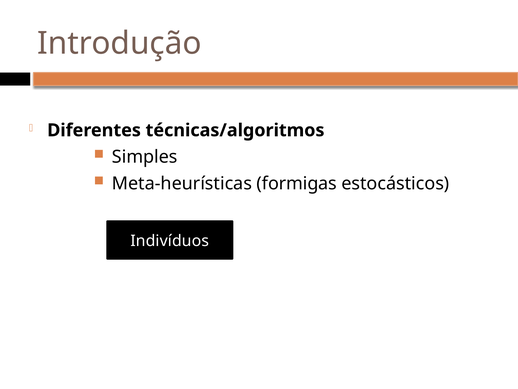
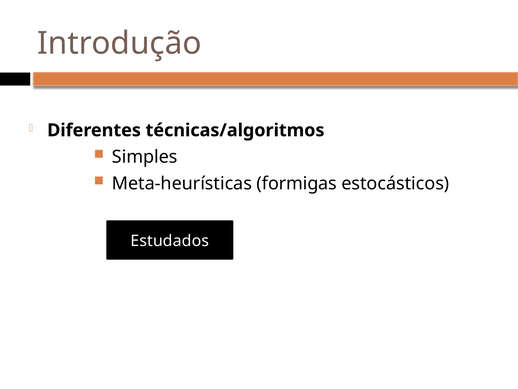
Indivíduos: Indivíduos -> Estudados (170, 241)
